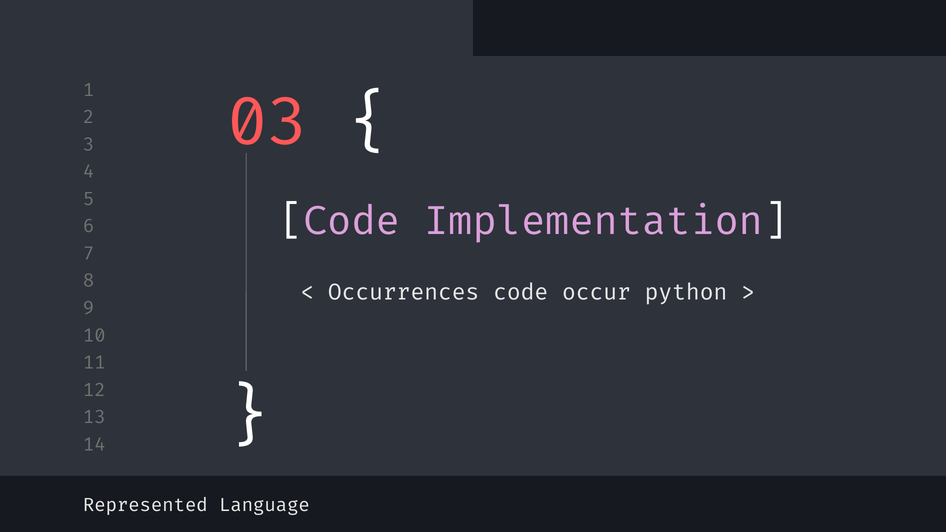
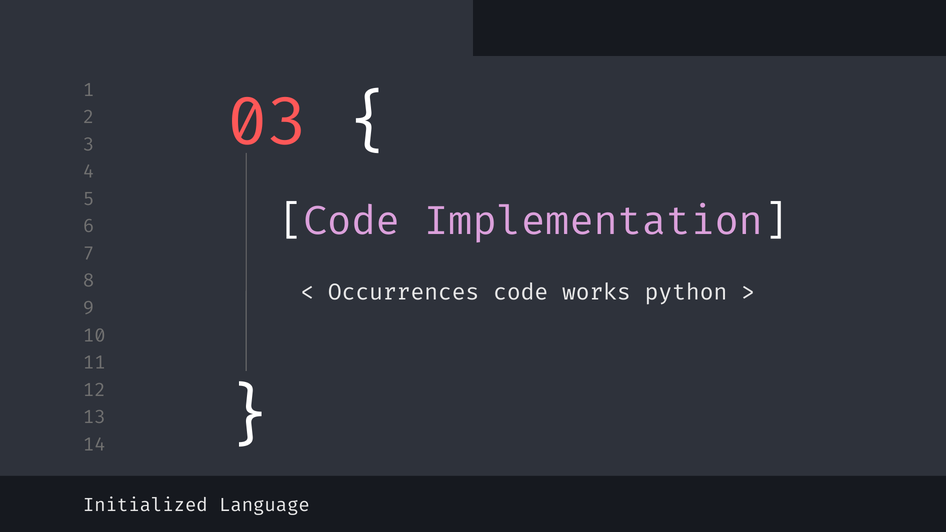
occur: occur -> works (596, 292)
Represented: Represented -> Initialized (145, 505)
